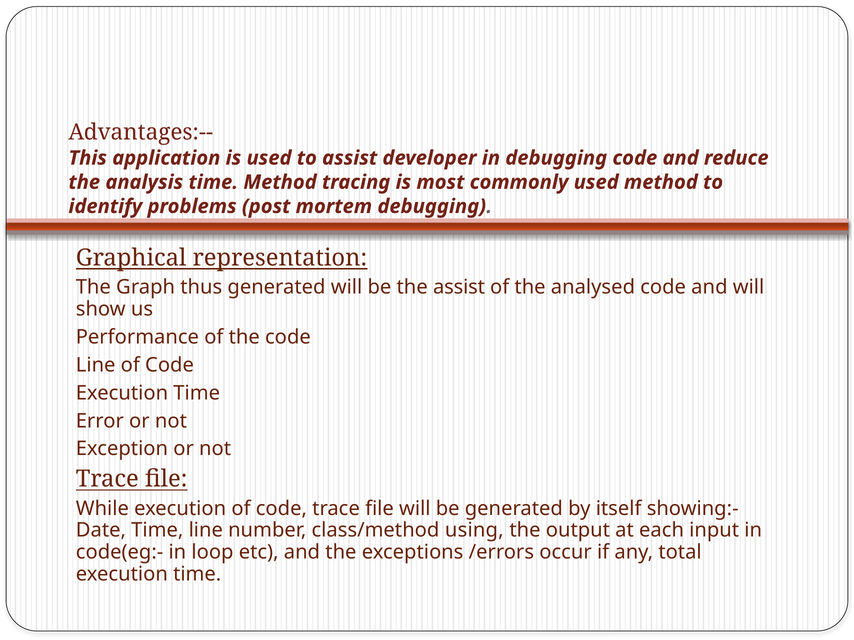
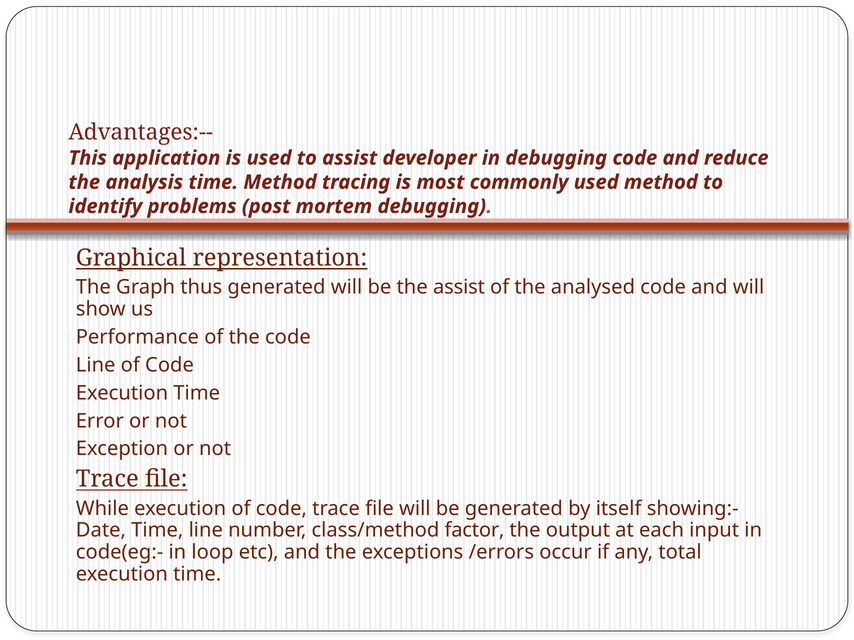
using: using -> factor (474, 531)
